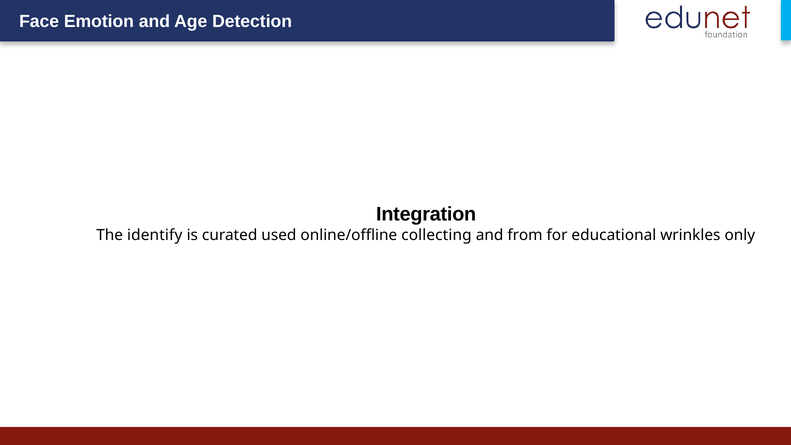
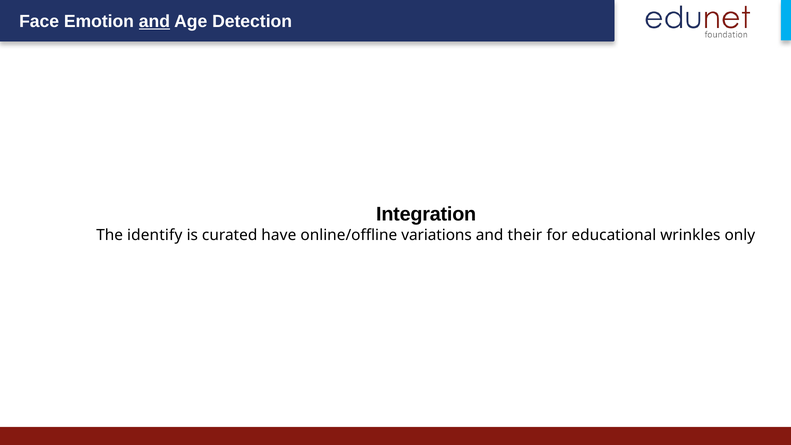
and underline: none -> present (154, 21)
used: used -> have (279, 235)
collecting: collecting -> variations (437, 235)
from: from -> their (525, 235)
